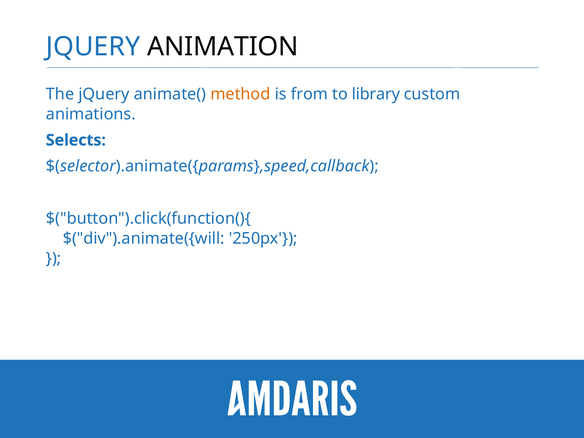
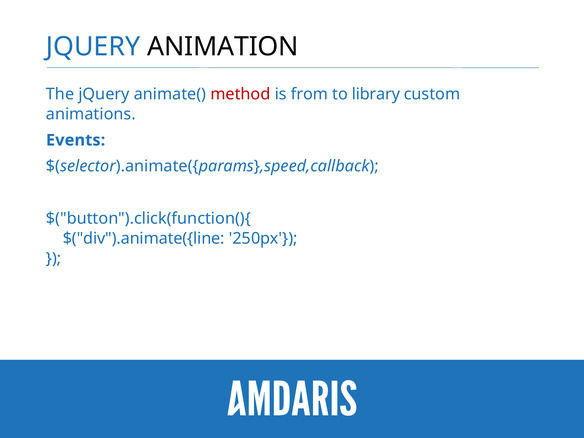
method colour: orange -> red (240, 94)
Selects: Selects -> Events (76, 140)
$("div").animate({will: $("div").animate({will -> $("div").animate({line (144, 238)
